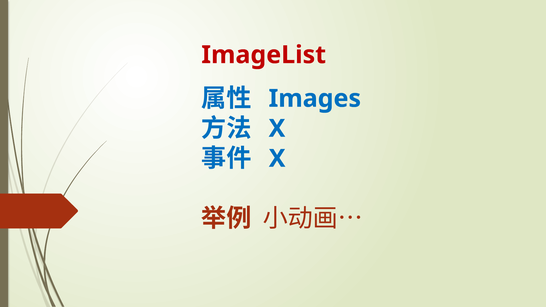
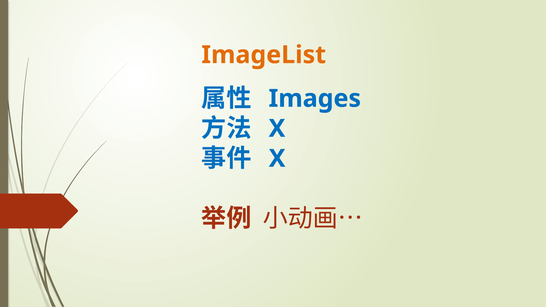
ImageList colour: red -> orange (264, 55)
